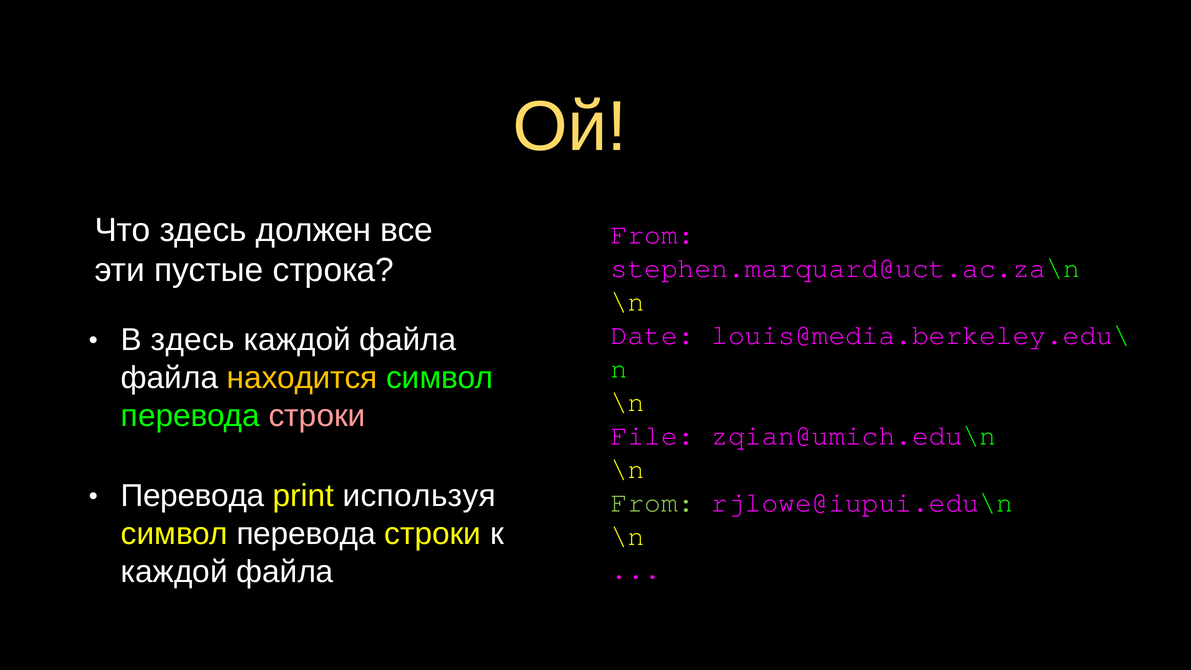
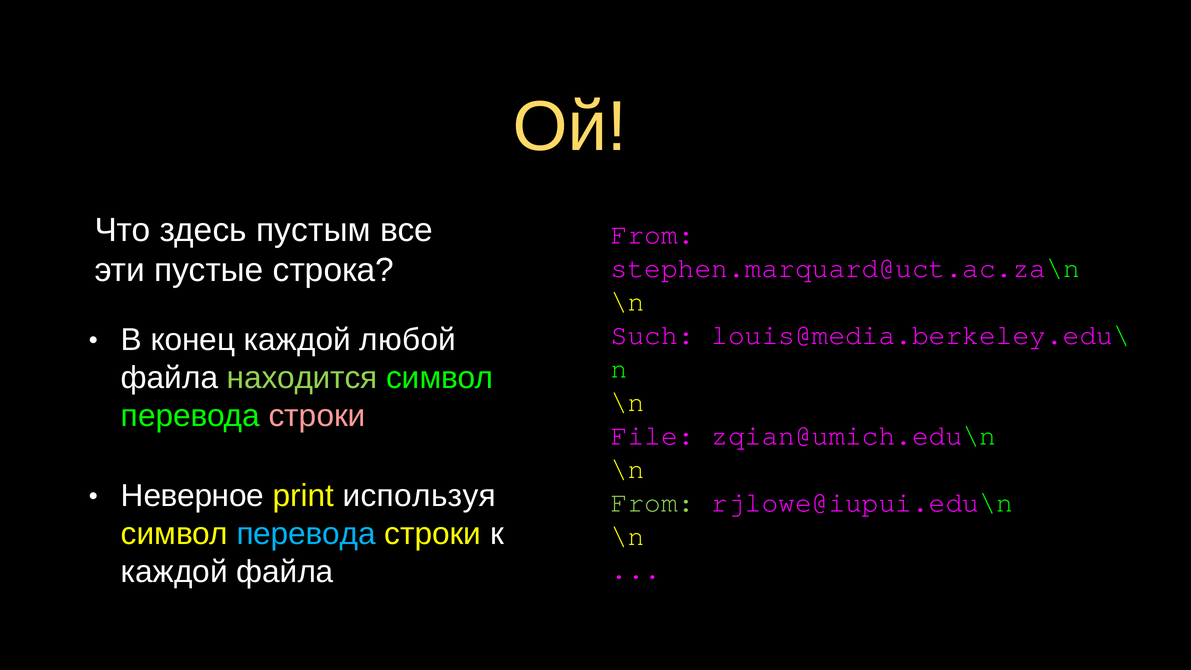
должен: должен -> пустым (313, 230)
Date: Date -> Such (653, 335)
В здесь: здесь -> конец (193, 340)
файла: файла -> любой (408, 340)
находится colour: yellow -> light green (302, 378)
Перевода: Перевода -> Неверное (193, 496)
перевода colour: white -> light blue (306, 534)
